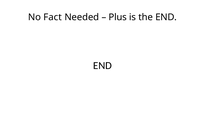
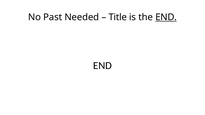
Fact: Fact -> Past (53, 17)
Plus: Plus -> Title (118, 17)
END underline: none -> present (166, 17)
